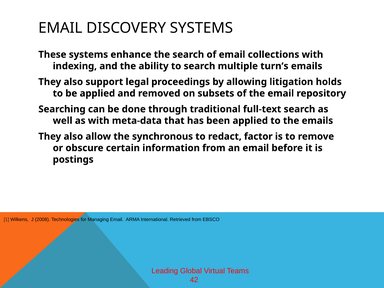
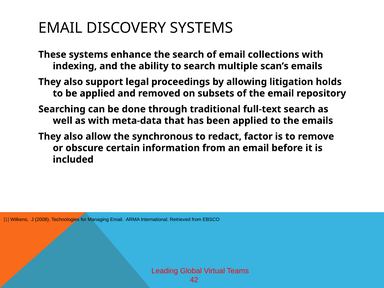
turn’s: turn’s -> scan’s (274, 66)
postings: postings -> included (73, 160)
